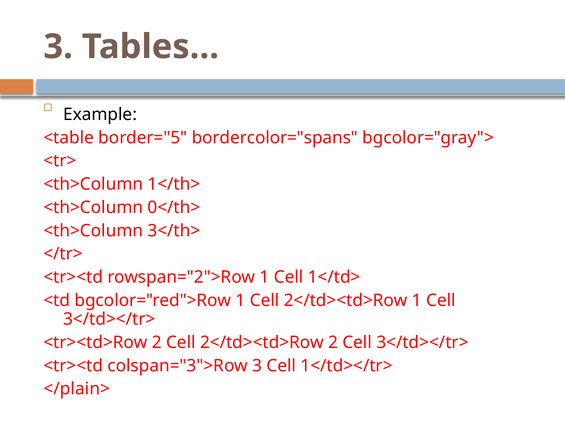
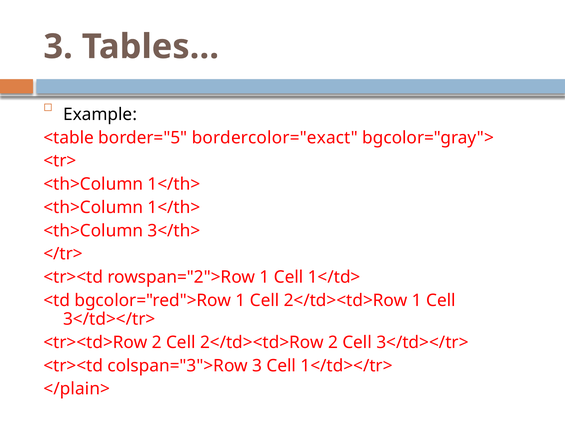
bordercolor="spans: bordercolor="spans -> bordercolor="exact (275, 138)
0</th>: 0</th> -> 1</th> (174, 207)
